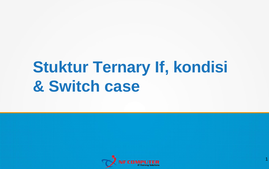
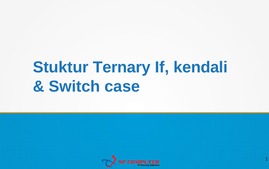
kondisi: kondisi -> kendali (201, 68)
